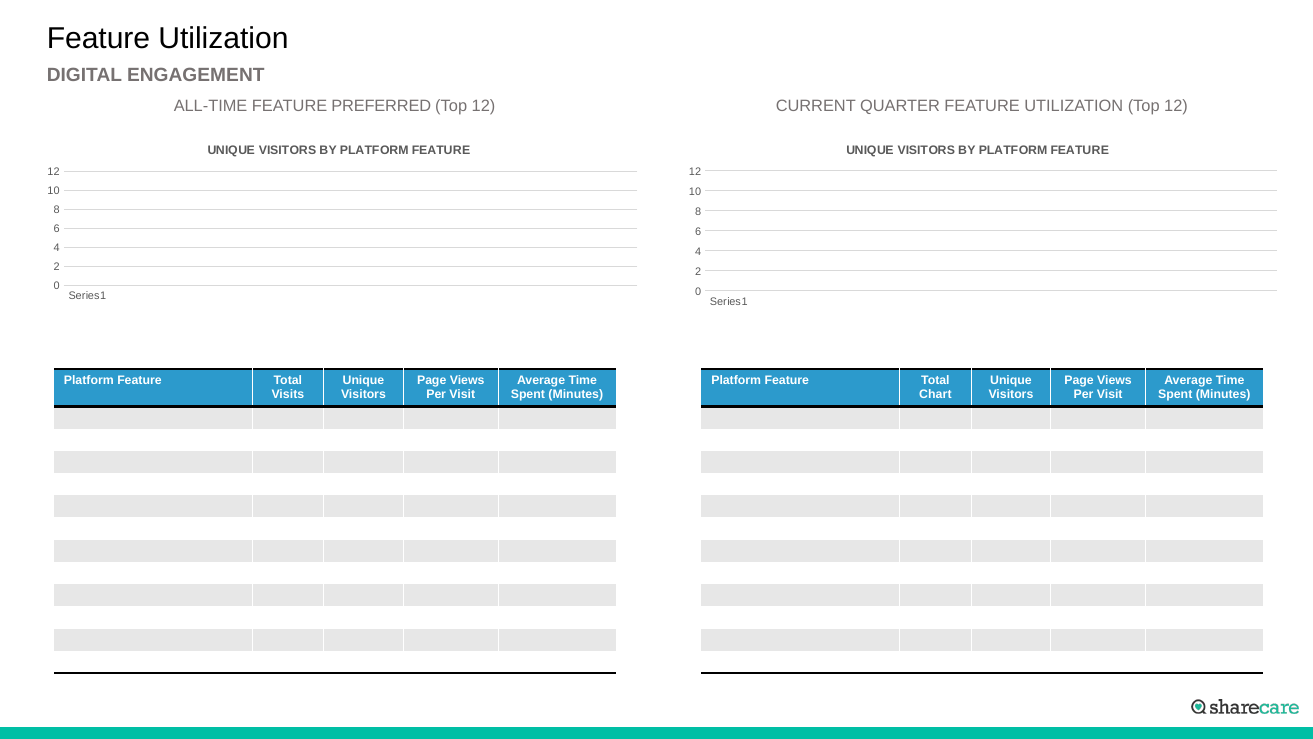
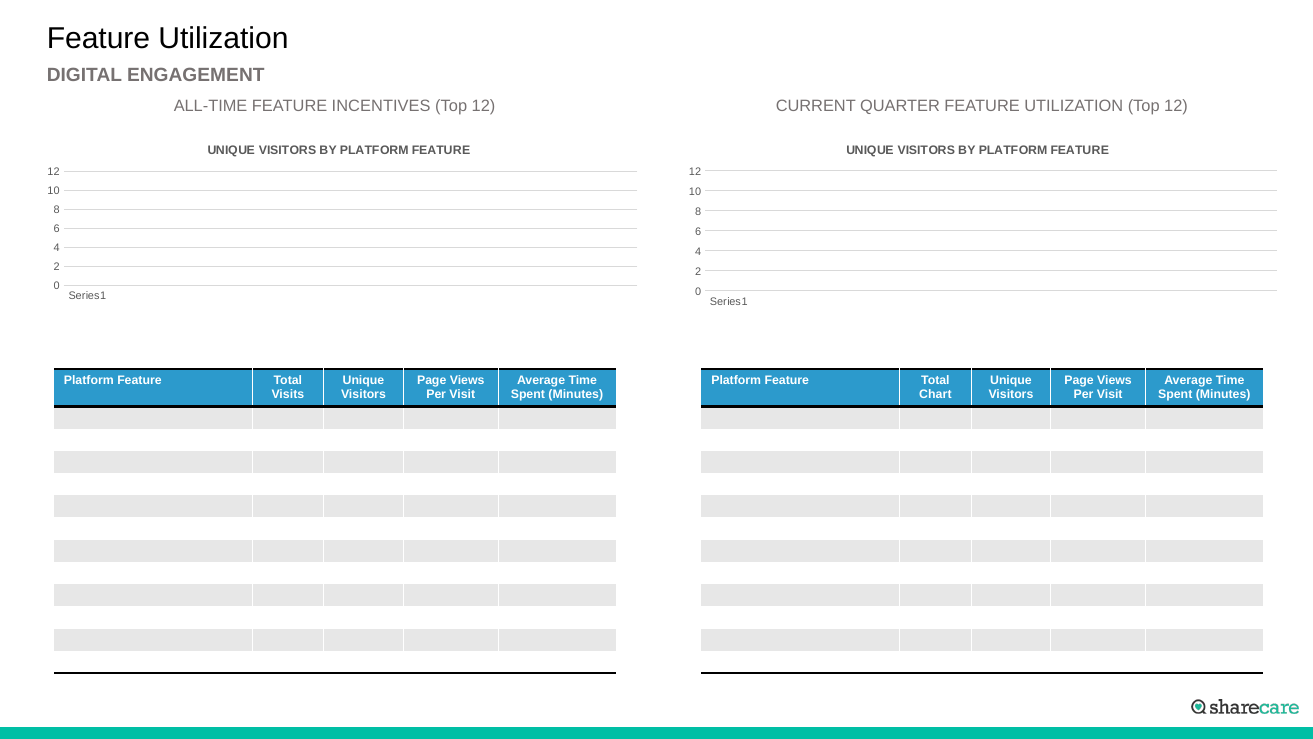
PREFERRED: PREFERRED -> INCENTIVES (381, 106)
